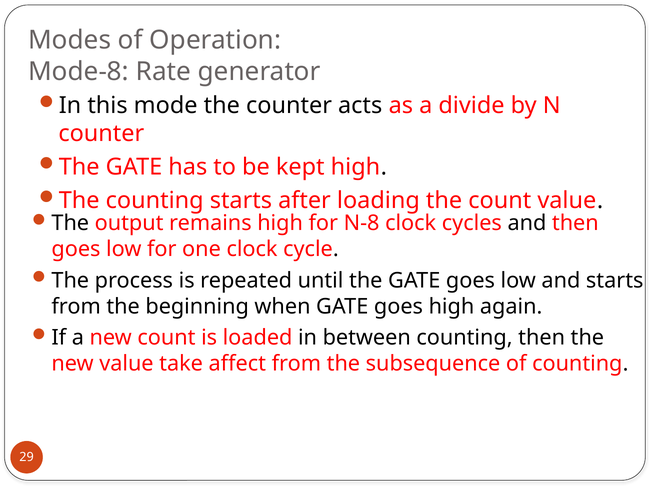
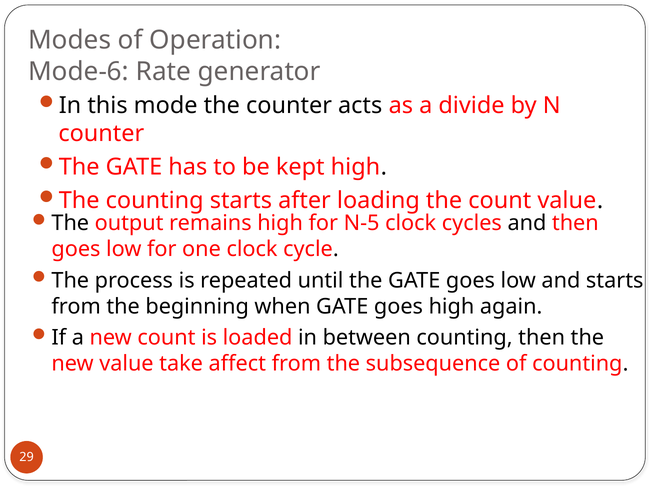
Mode-8: Mode-8 -> Mode-6 (79, 72)
N-8: N-8 -> N-5 (362, 224)
